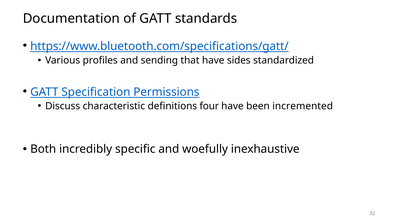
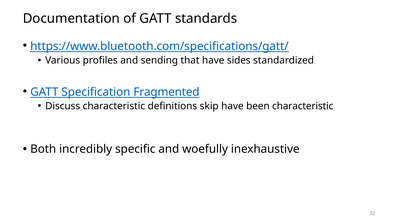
Permissions: Permissions -> Fragmented (166, 92)
four: four -> skip (209, 106)
been incremented: incremented -> characteristic (303, 106)
